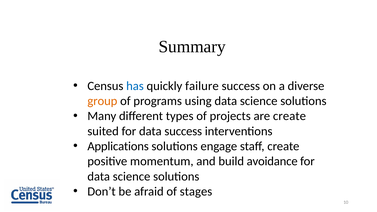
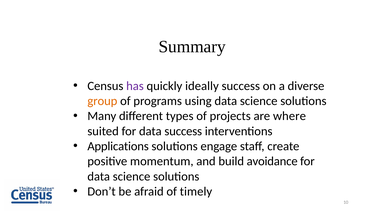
has colour: blue -> purple (135, 86)
failure: failure -> ideally (202, 86)
are create: create -> where (289, 116)
stages: stages -> timely (196, 192)
